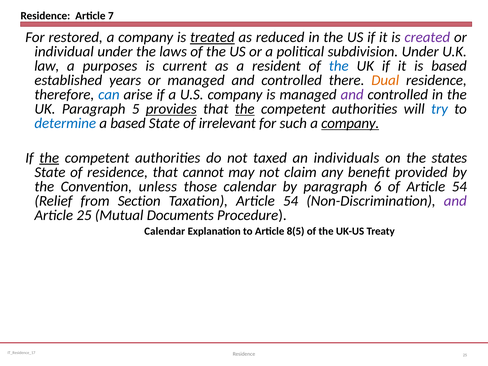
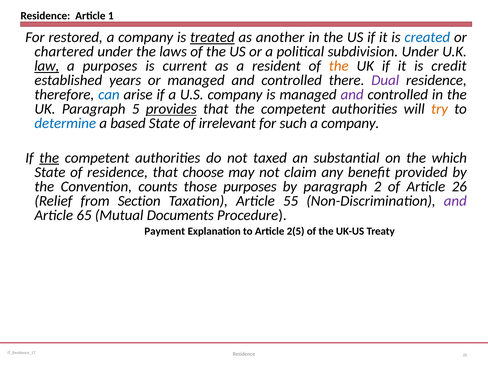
7: 7 -> 1 (111, 16)
reduced: reduced -> another (280, 37)
created colour: purple -> blue (427, 37)
individual: individual -> chartered (64, 52)
law underline: none -> present (47, 66)
the colour: blue -> orange (339, 66)
is based: based -> credit (449, 66)
Dual colour: orange -> purple (385, 80)
the underline: present -> none (245, 109)
try colour: blue -> orange (439, 109)
company underline: present -> none (350, 123)
individuals: individuals -> substantial (347, 158)
states: states -> which (449, 158)
cannot: cannot -> choose (203, 172)
unless: unless -> counts (158, 186)
those calendar: calendar -> purposes (250, 186)
6: 6 -> 2 (378, 186)
of Article 54: 54 -> 26 (459, 186)
Taxation Article 54: 54 -> 55 (291, 201)
Article 25: 25 -> 65 (84, 215)
Calendar: Calendar -> Payment (165, 231)
8(5: 8(5 -> 2(5 (296, 231)
